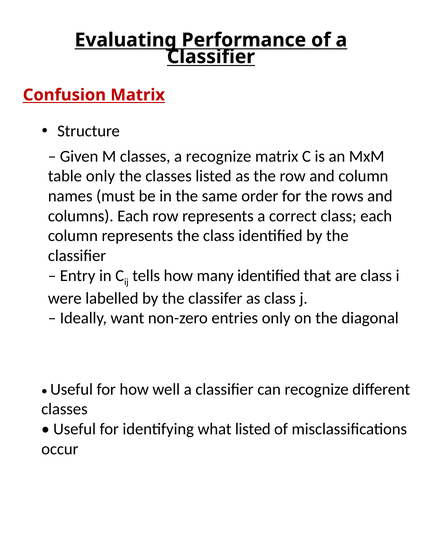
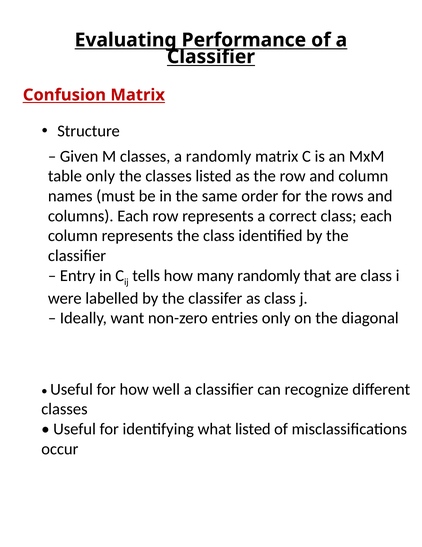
a recognize: recognize -> randomly (219, 156)
many identiﬁed: identiﬁed -> randomly (269, 275)
